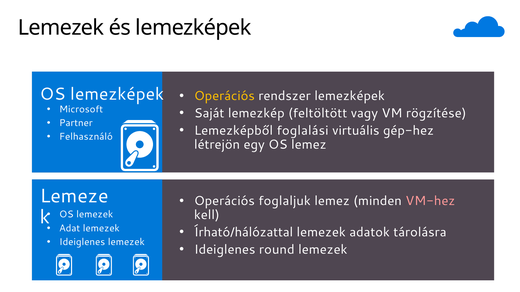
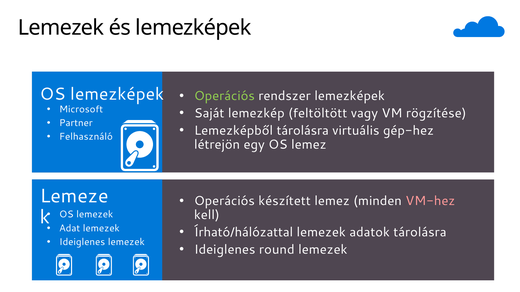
Operációs colour: yellow -> light green (224, 96)
Lemezképből foglalási: foglalási -> tárolásra (303, 131)
foglaljuk: foglaljuk -> készített (285, 201)
